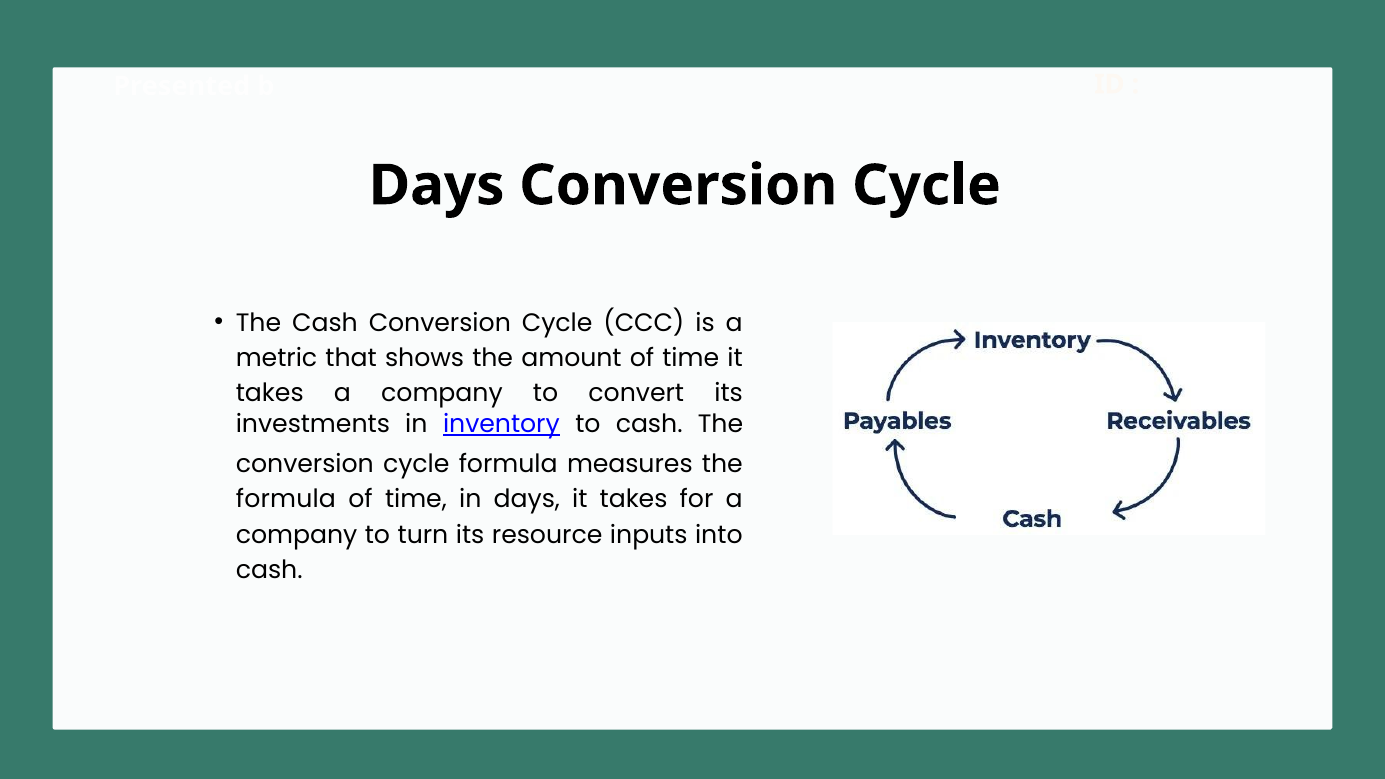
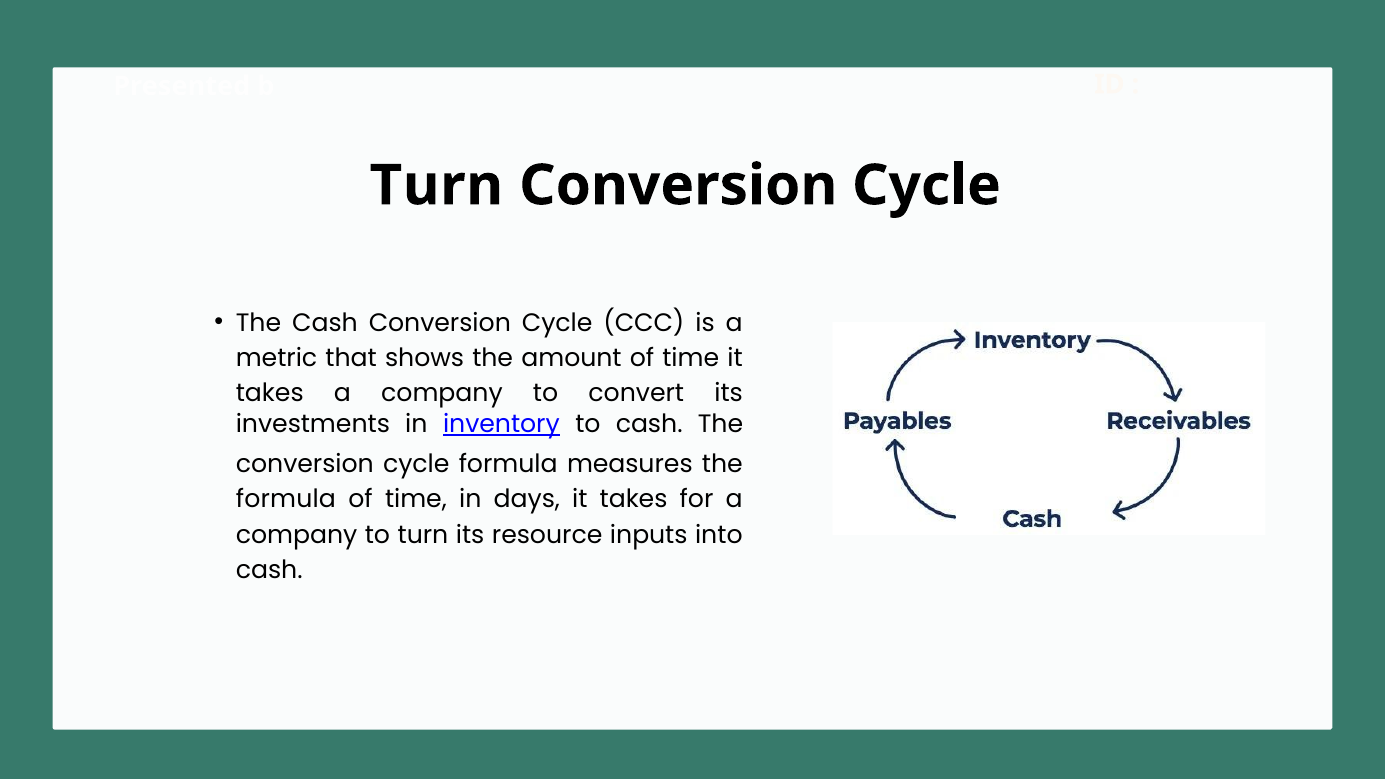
Days: Days -> Turn (436, 186)
